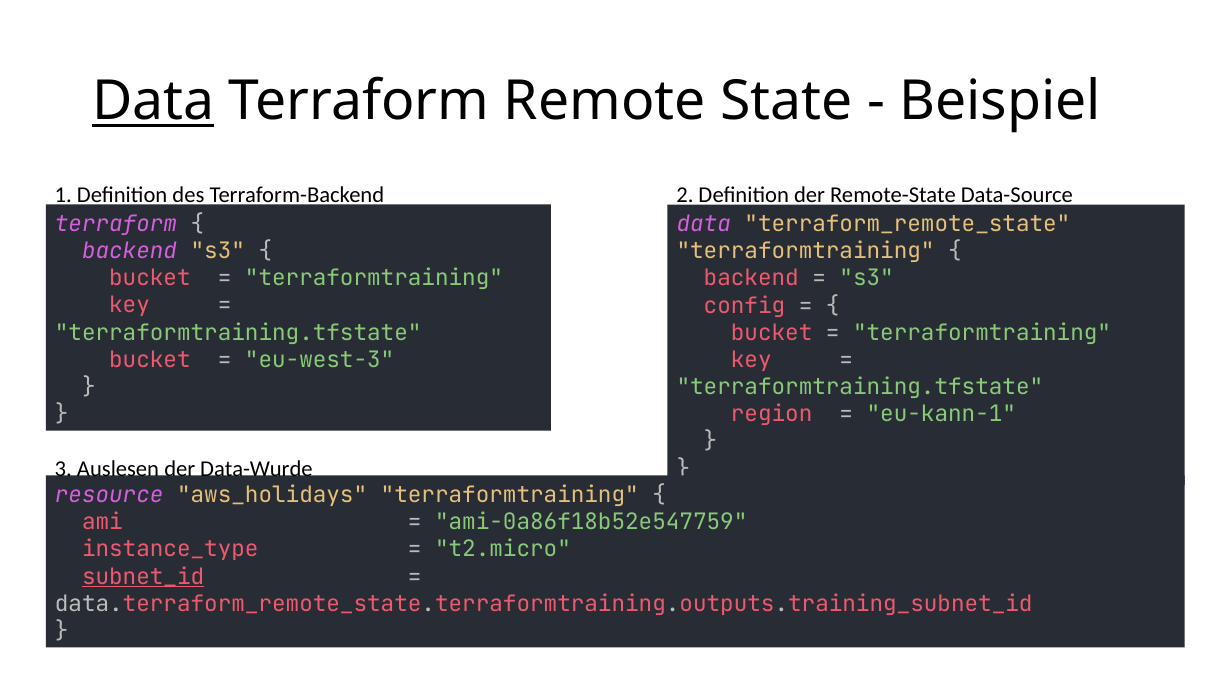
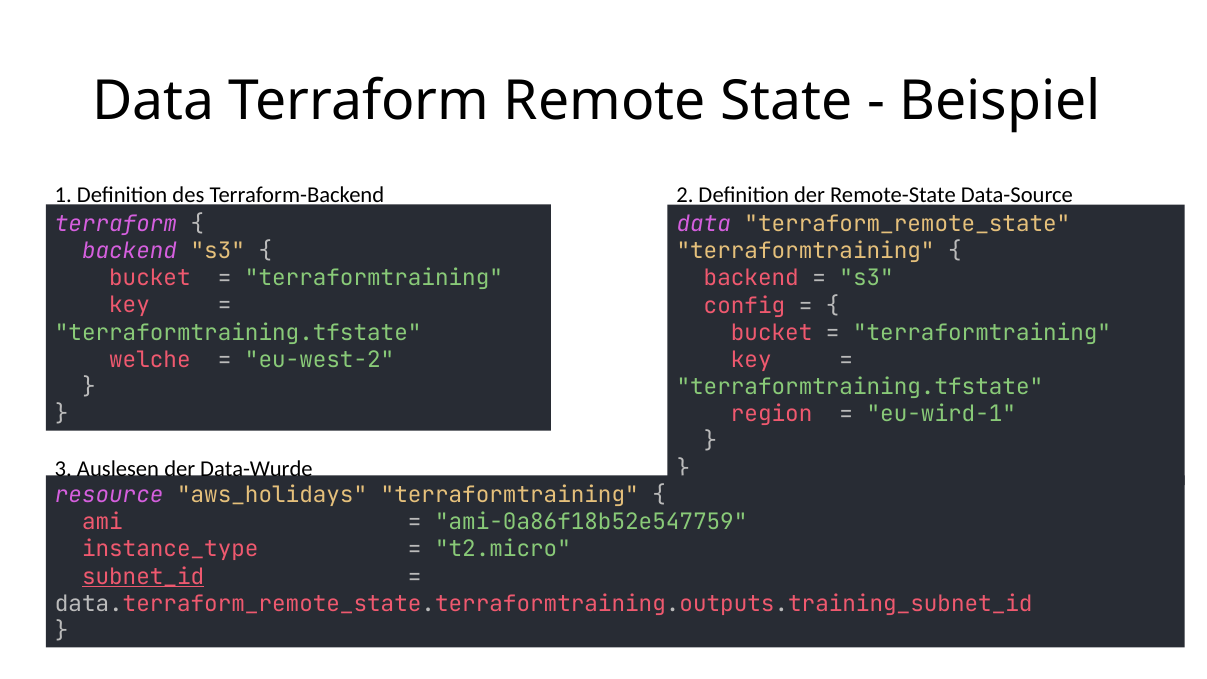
Data underline: present -> none (153, 101)
bucket: bucket -> welche (150, 360)
eu-west-3: eu-west-3 -> eu-west-2 (320, 360)
eu-kann-1: eu-kann-1 -> eu-wird-1 (941, 414)
